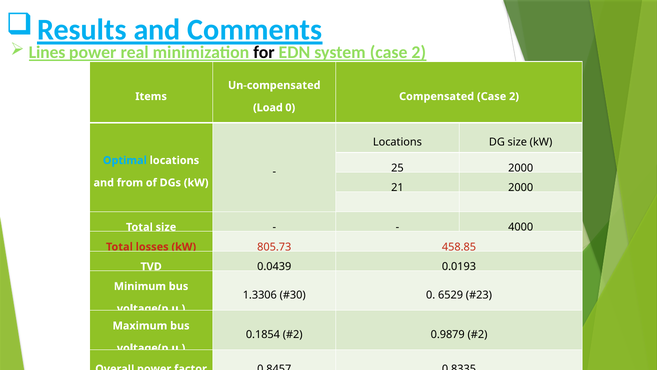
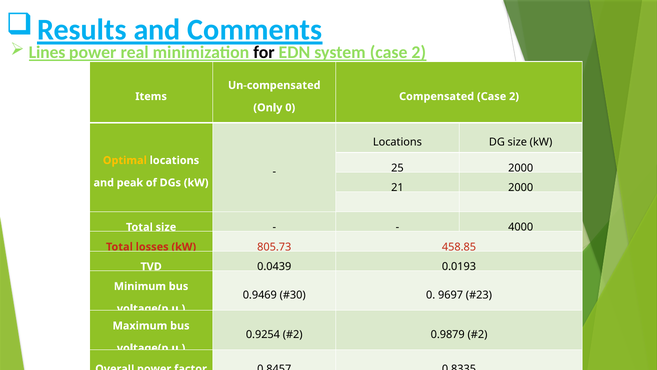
Load: Load -> Only (268, 108)
Optimal colour: light blue -> yellow (125, 160)
from: from -> peak (130, 183)
1.3306: 1.3306 -> 0.9469 (260, 295)
6529: 6529 -> 9697 (451, 295)
0.1854: 0.1854 -> 0.9254 (263, 334)
